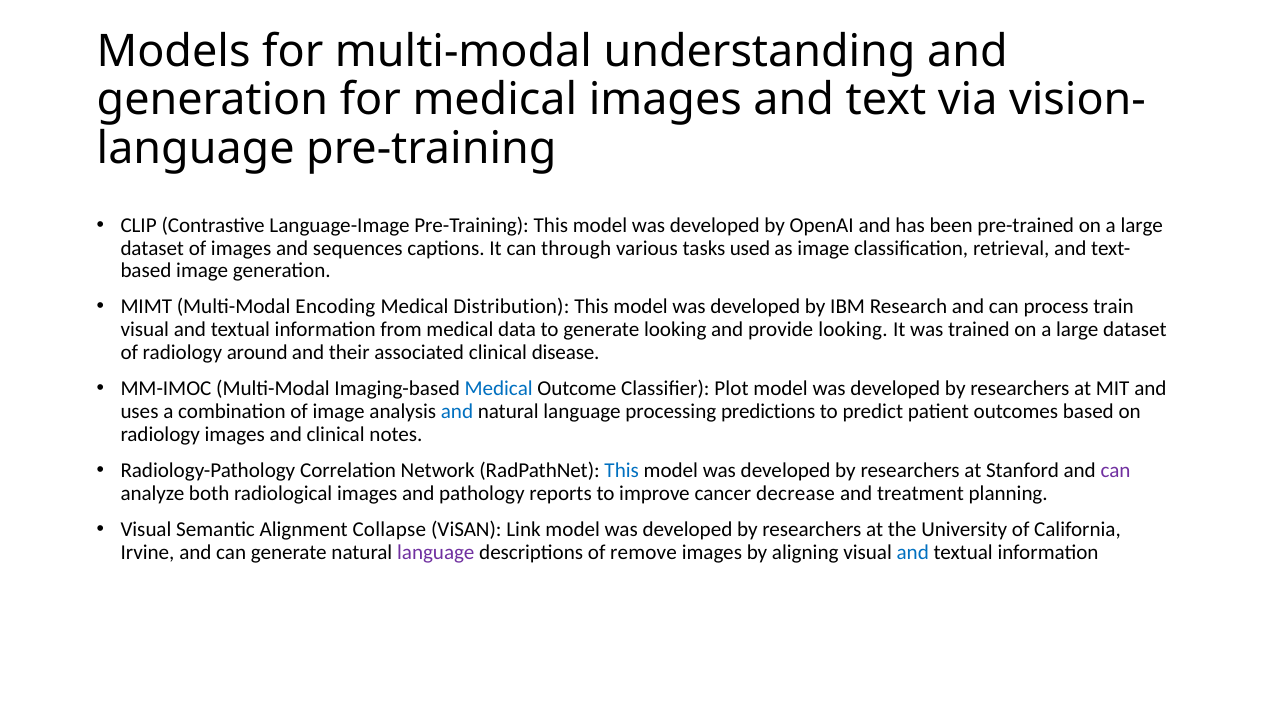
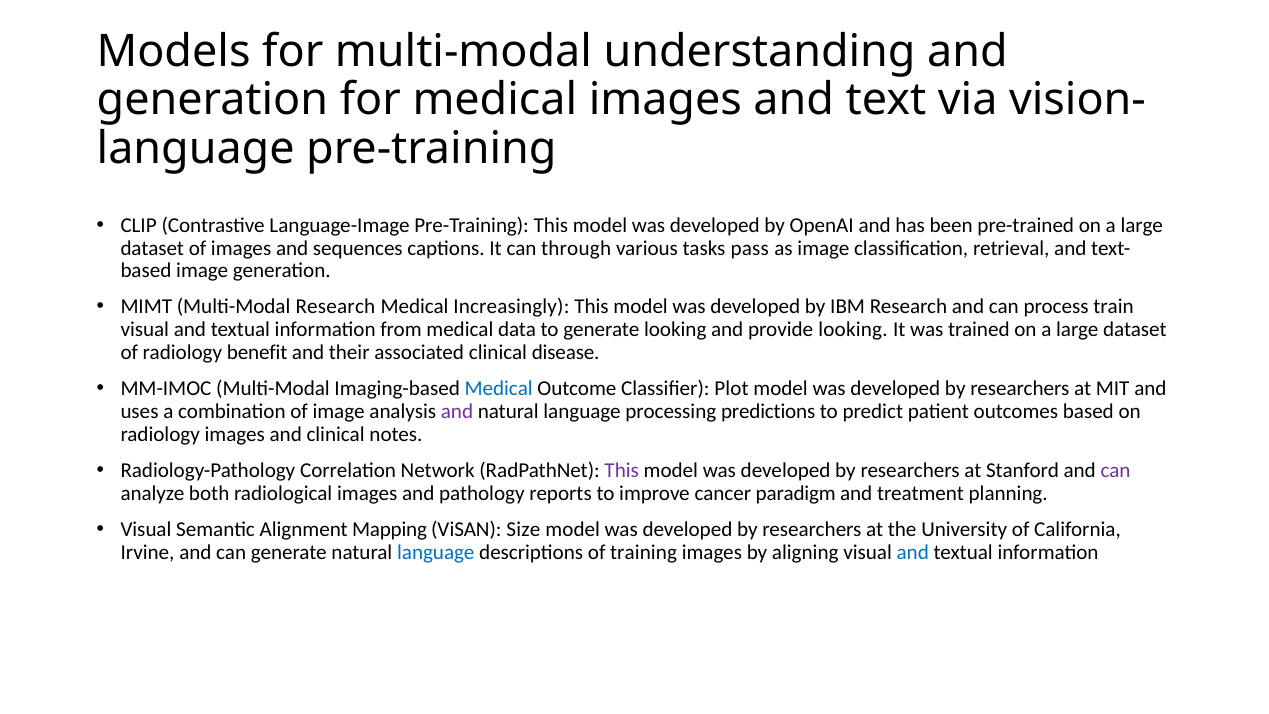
used: used -> pass (750, 248)
Multi-Modal Encoding: Encoding -> Research (335, 307)
Distribution: Distribution -> Increasingly (511, 307)
around: around -> benefit (257, 352)
and colour: blue -> purple (457, 411)
This colour: blue -> purple (622, 470)
decrease: decrease -> paradigm (796, 493)
Collapse: Collapse -> Mapping (389, 529)
Link: Link -> Size (523, 529)
language colour: purple -> blue (436, 552)
remove: remove -> training (644, 552)
